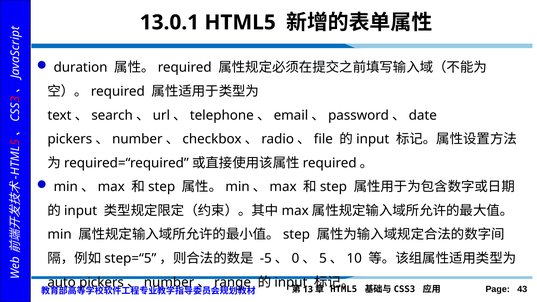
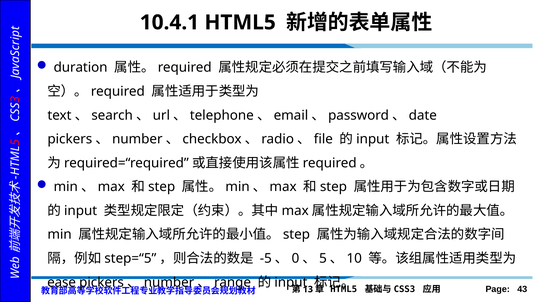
13.0.1: 13.0.1 -> 10.4.1 (169, 22)
auto: auto -> ease (62, 282)
